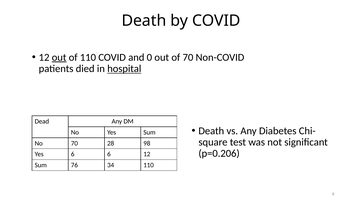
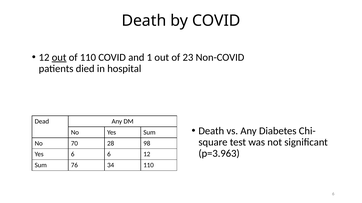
0: 0 -> 1 (149, 58)
of 70: 70 -> 23 (188, 58)
hospital underline: present -> none (124, 69)
p=0.206: p=0.206 -> p=3.963 (219, 154)
